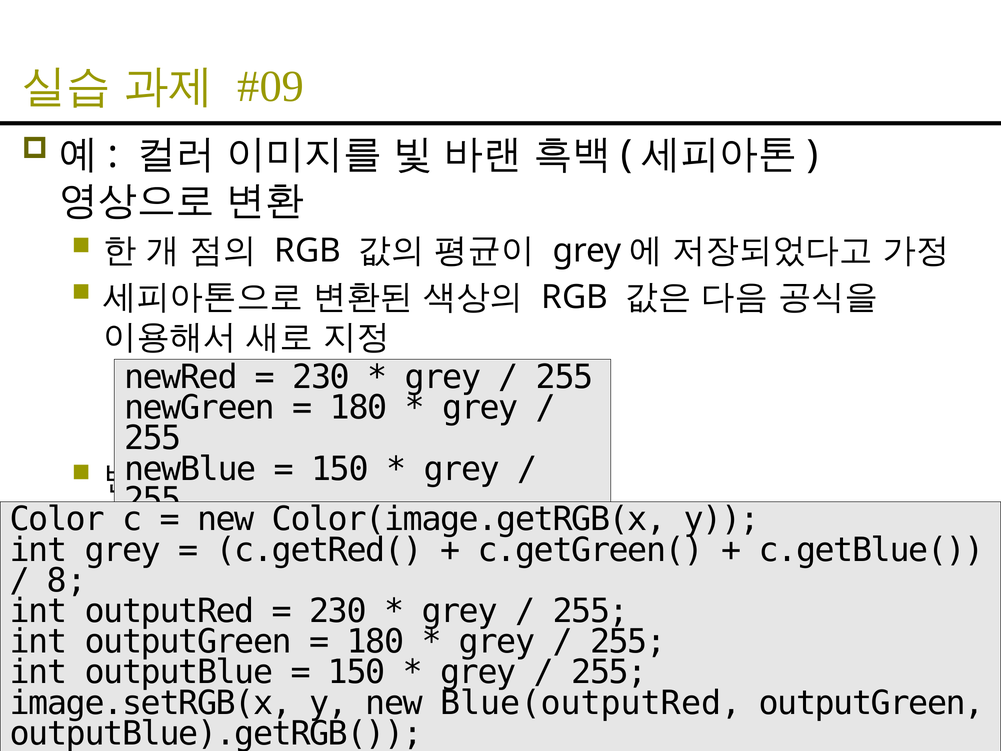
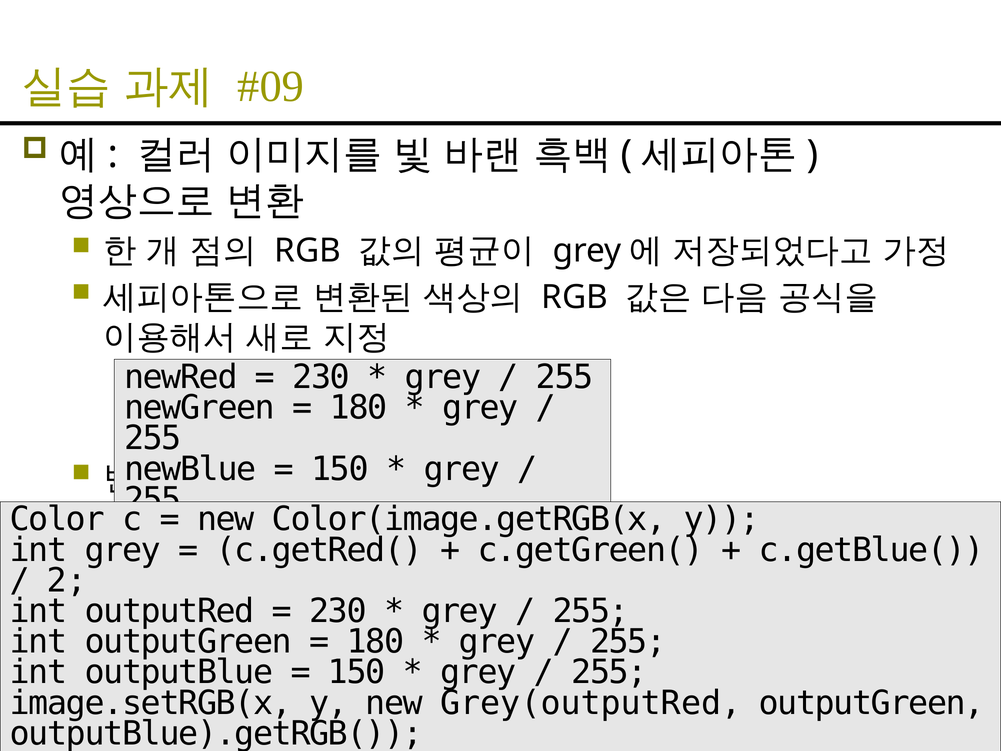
8: 8 -> 2 (67, 580)
Blue(outputRed: Blue(outputRed -> Grey(outputRed (591, 703)
